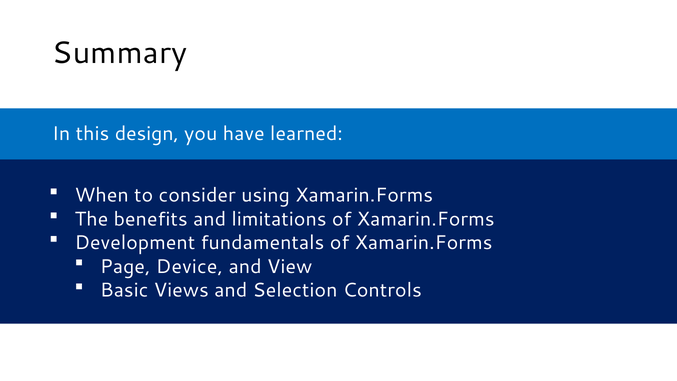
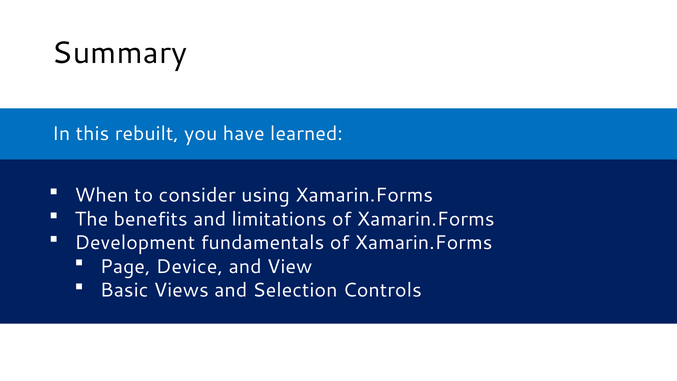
design: design -> rebuilt (147, 134)
